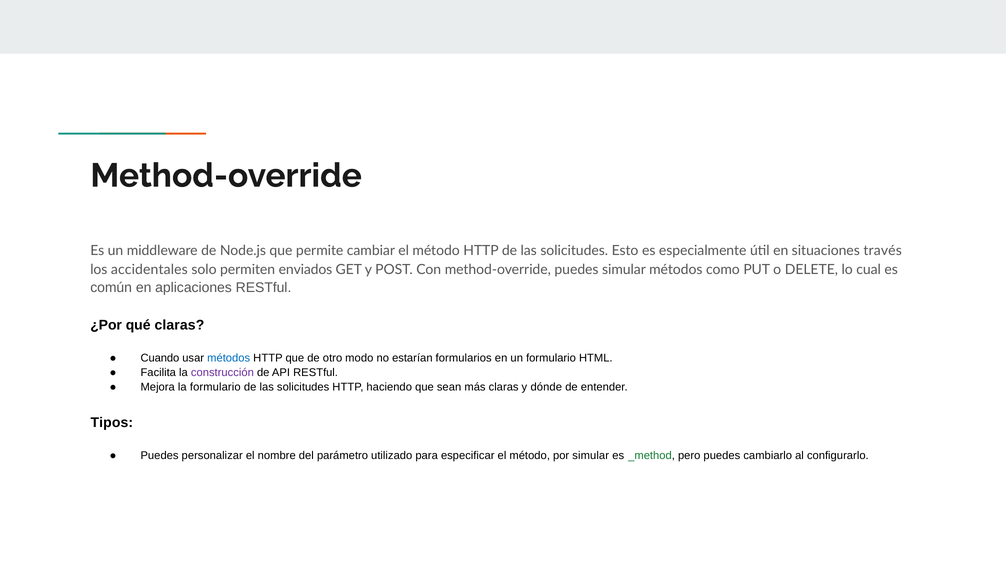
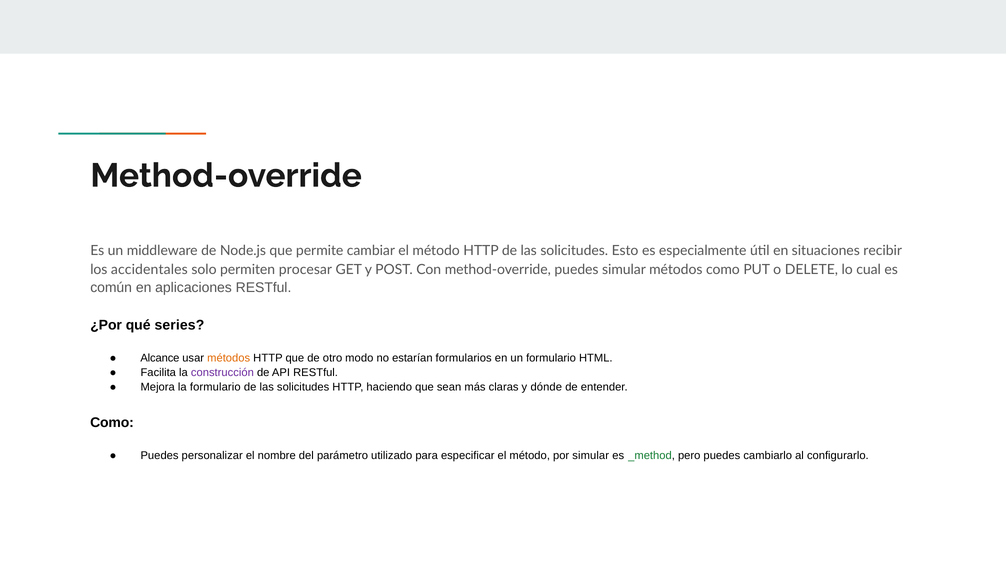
través: través -> recibir (883, 250)
enviados: enviados -> procesar (305, 270)
qué claras: claras -> series (179, 325)
Cuando: Cuando -> Alcance (160, 358)
métodos colour: blue -> orange (229, 358)
Tipos: Tipos -> Como (112, 423)
